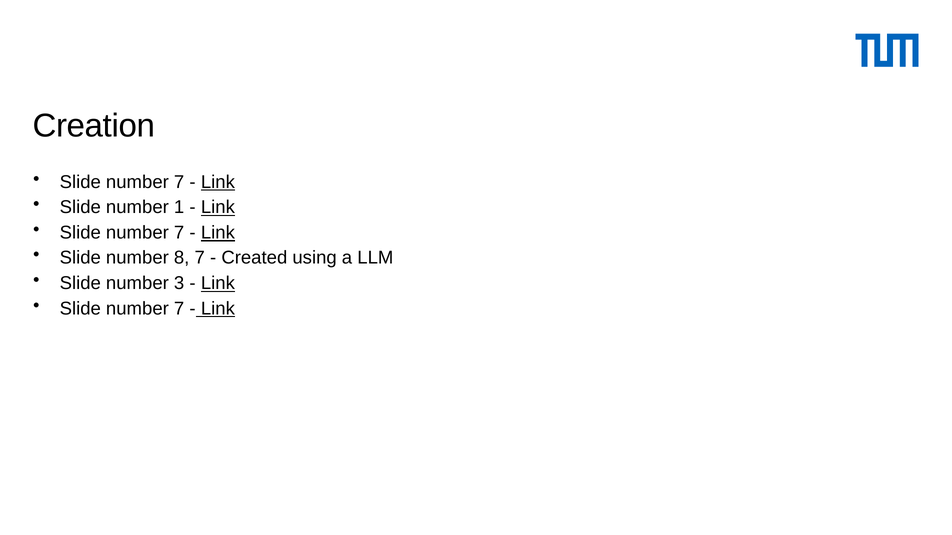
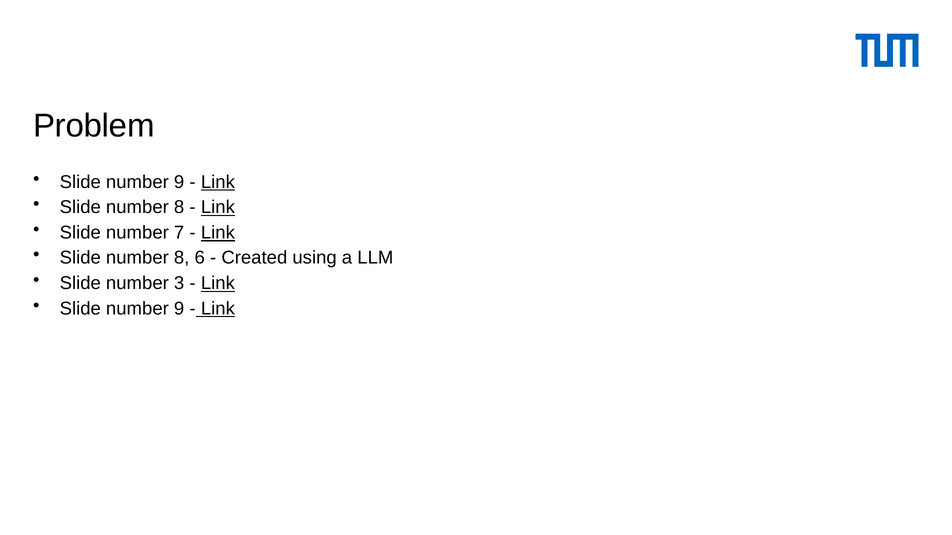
Creation: Creation -> Problem (94, 126)
7: 7 -> 9 (179, 182)
1: 1 -> 8 (179, 207)
8 7: 7 -> 6 (200, 258)
7: 7 -> 9 (179, 309)
